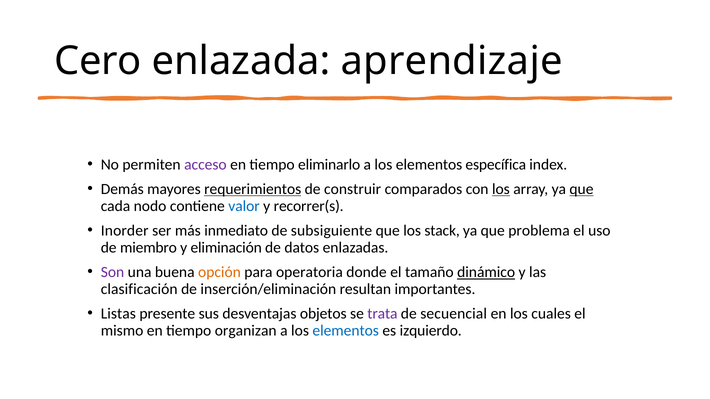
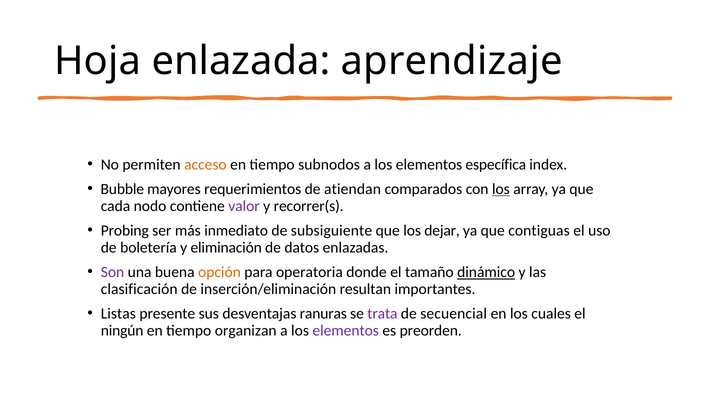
Cero: Cero -> Hoja (98, 61)
acceso colour: purple -> orange (205, 165)
eliminarlo: eliminarlo -> subnodos (329, 165)
Demás: Demás -> Bubble (122, 189)
requerimientos underline: present -> none (253, 189)
construir: construir -> atiendan (353, 189)
que underline: present -> none (581, 189)
valor colour: blue -> purple (244, 206)
Inorder: Inorder -> Probing (125, 231)
stack: stack -> dejar (442, 231)
problema: problema -> contiguas (539, 231)
miembro: miembro -> boletería (148, 248)
objetos: objetos -> ranuras (323, 314)
mismo: mismo -> ningún (122, 331)
elementos colour: blue -> purple (346, 331)
izquierdo: izquierdo -> preorden (431, 331)
